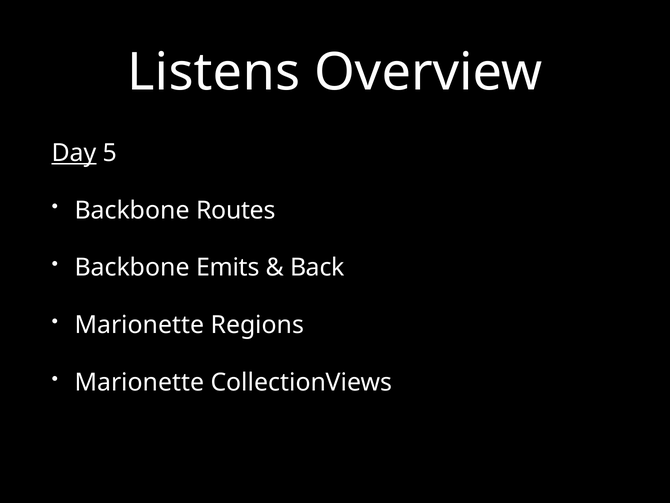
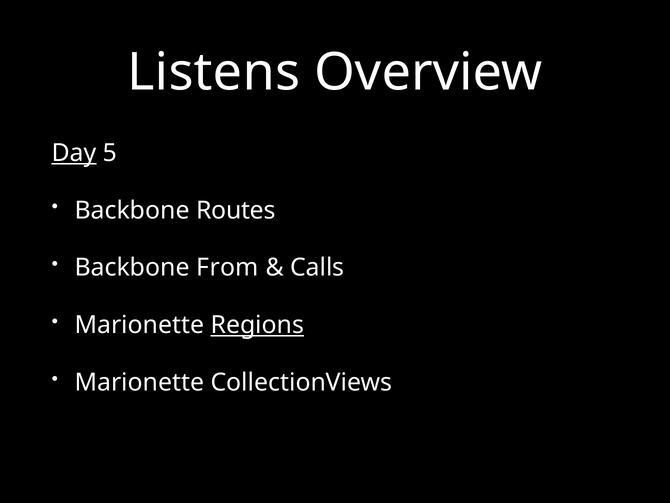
Emits: Emits -> From (228, 267)
Back: Back -> Calls (317, 267)
Regions underline: none -> present (257, 325)
